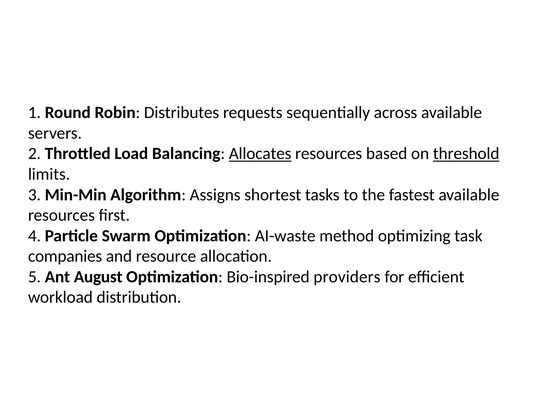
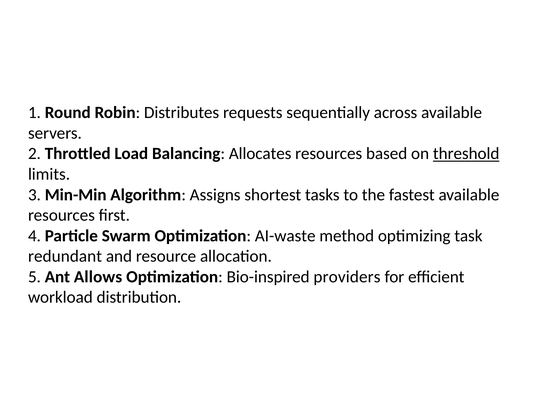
Allocates underline: present -> none (260, 154)
companies: companies -> redundant (65, 256)
August: August -> Allows (98, 277)
